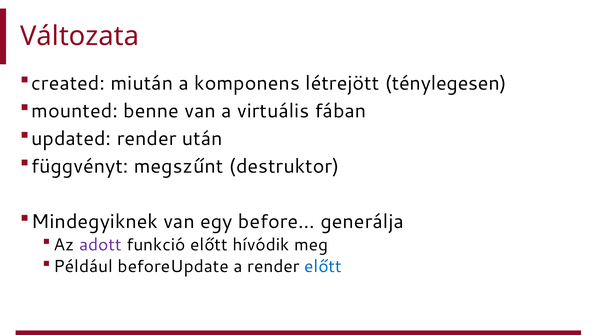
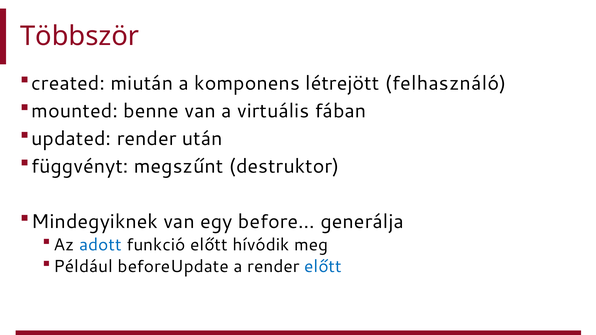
Változata: Változata -> Többször (80, 36)
ténylegesen: ténylegesen -> felhasználó (446, 83)
adott colour: purple -> blue (100, 245)
